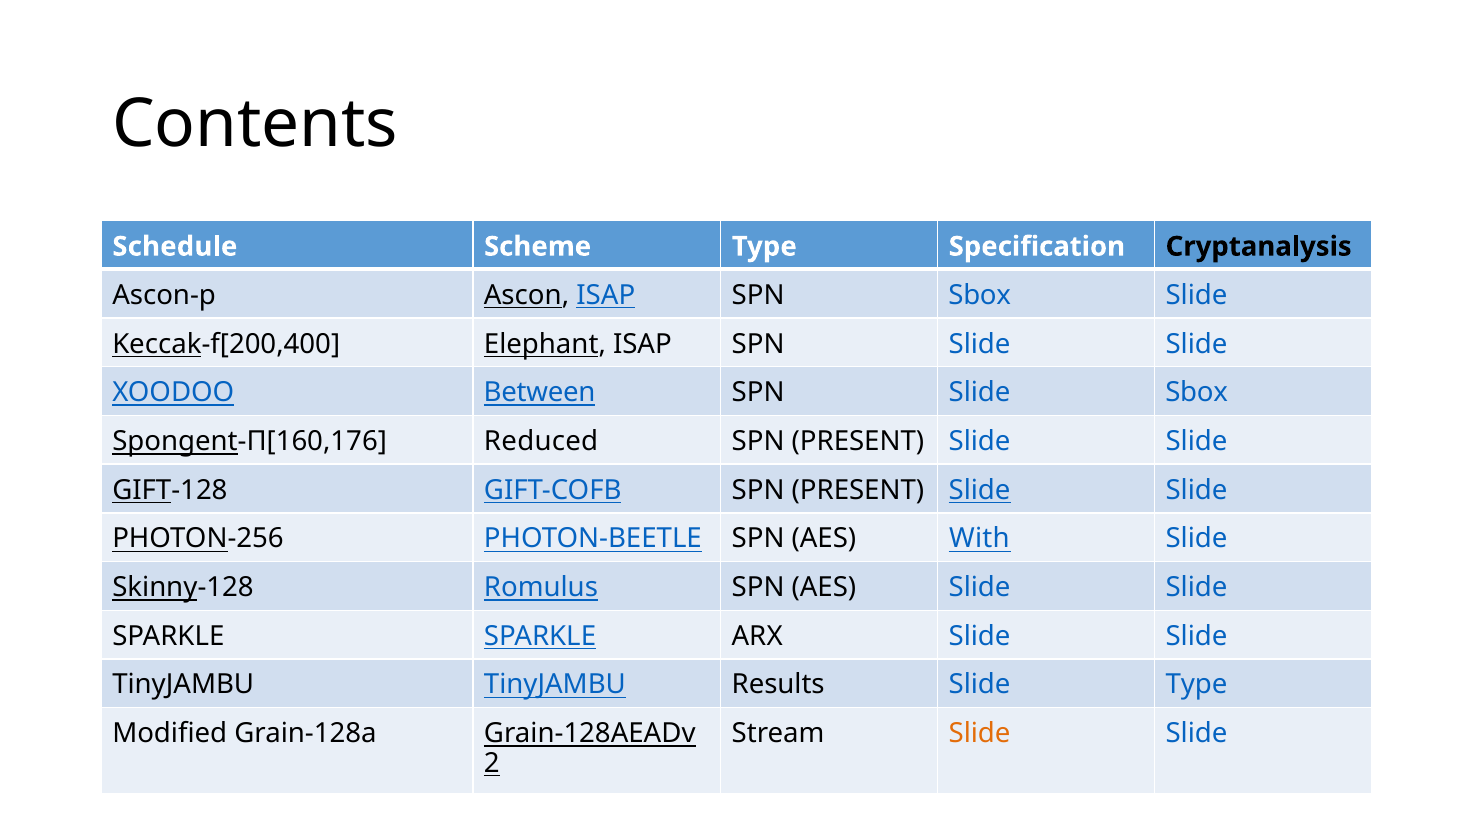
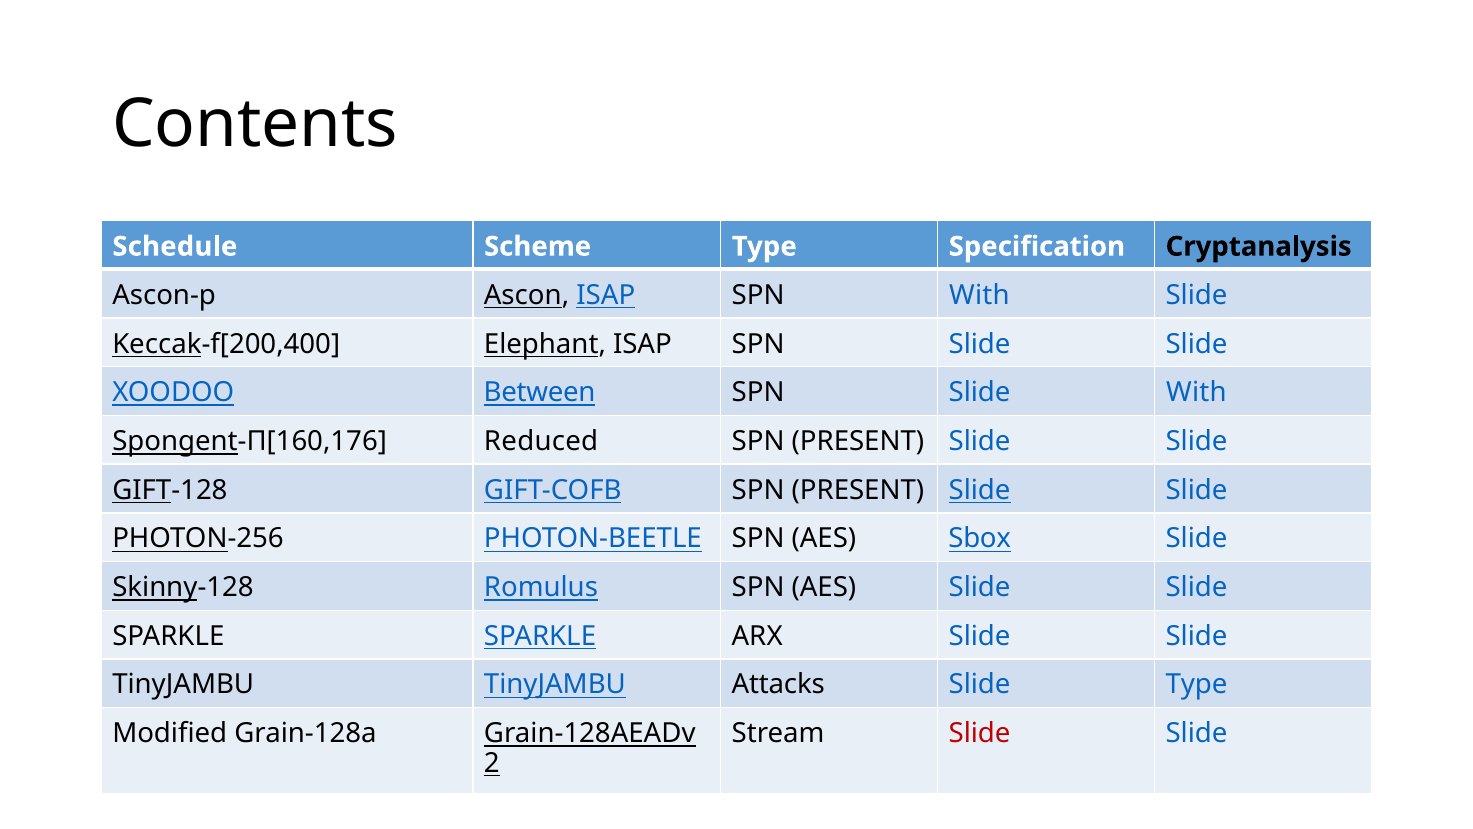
SPN Sbox: Sbox -> With (979, 295)
Slide Sbox: Sbox -> With (1196, 392)
With: With -> Sbox (980, 538)
Results: Results -> Attacks (778, 684)
Slide colour: orange -> red (980, 733)
